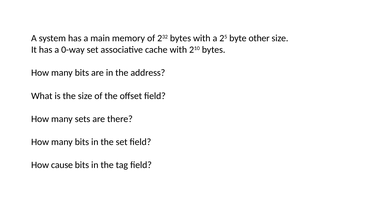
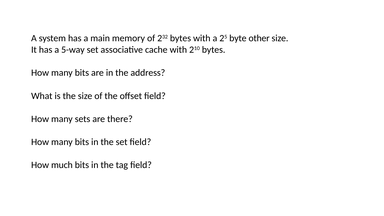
0-way: 0-way -> 5-way (73, 50)
cause: cause -> much (62, 165)
